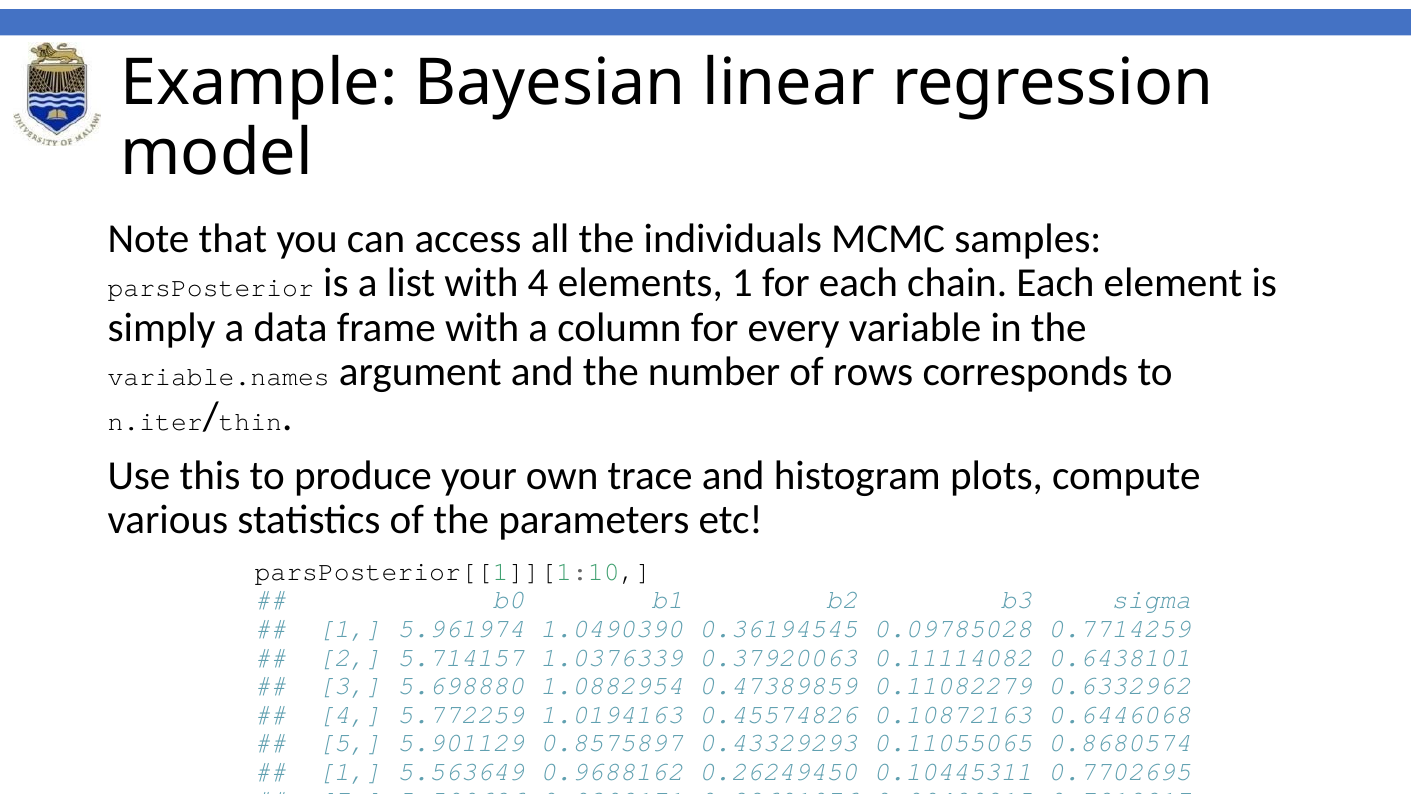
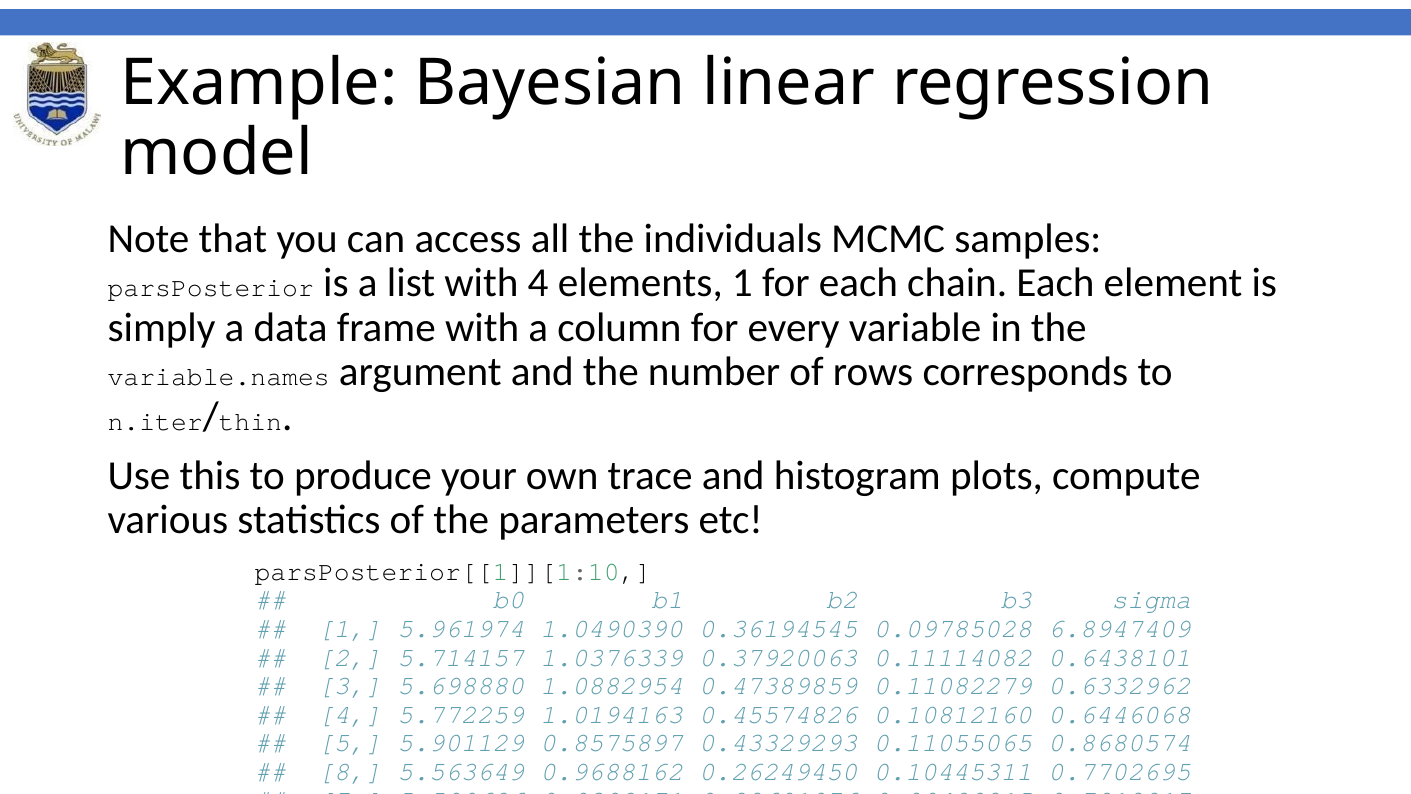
0.7714259: 0.7714259 -> 6.8947409 (1120, 628)
0.10872163: 0.10872163 -> 0.10812160 (953, 714)
1: 1 -> 8 (350, 771)
